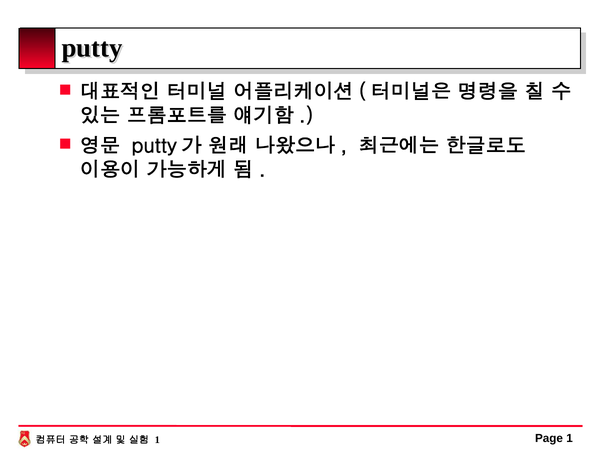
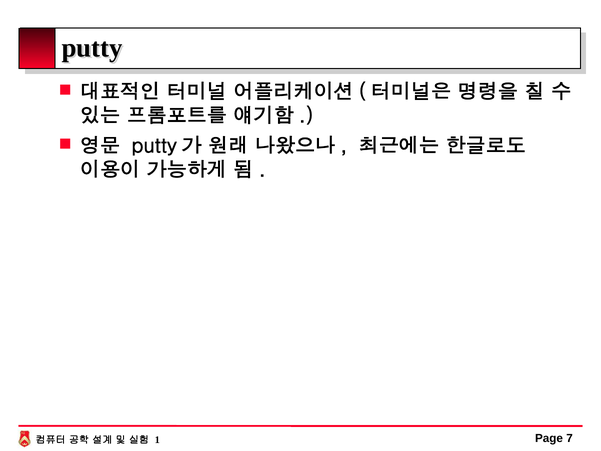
Page 1: 1 -> 7 (570, 438)
